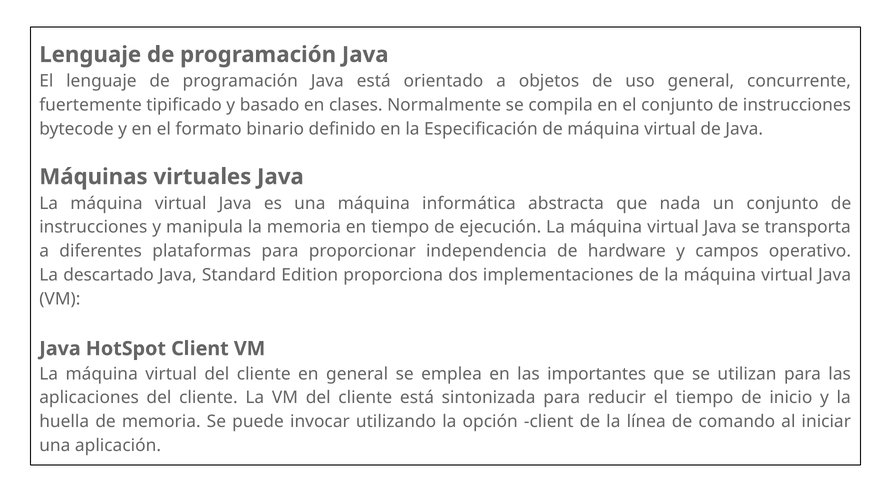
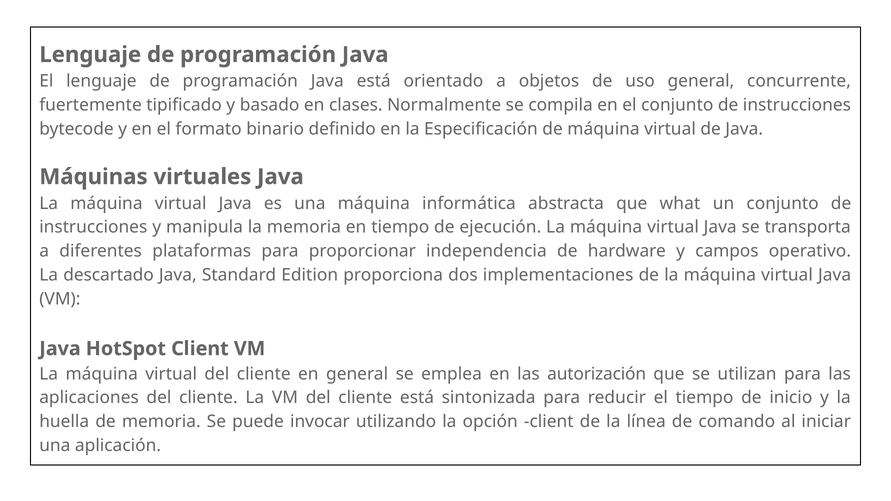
nada: nada -> what (680, 203)
importantes: importantes -> autorización (597, 374)
